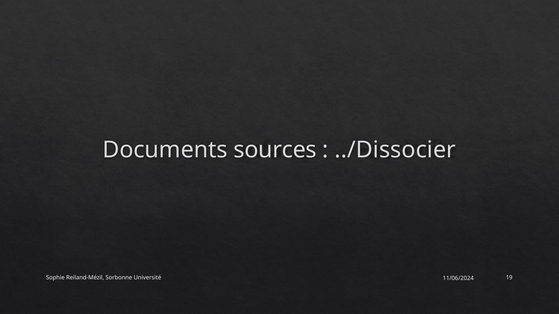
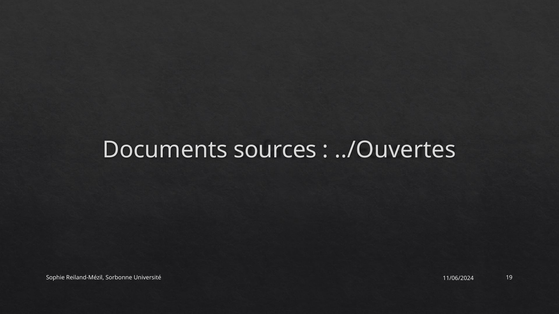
../Dissocier: ../Dissocier -> ../Ouvertes (395, 150)
